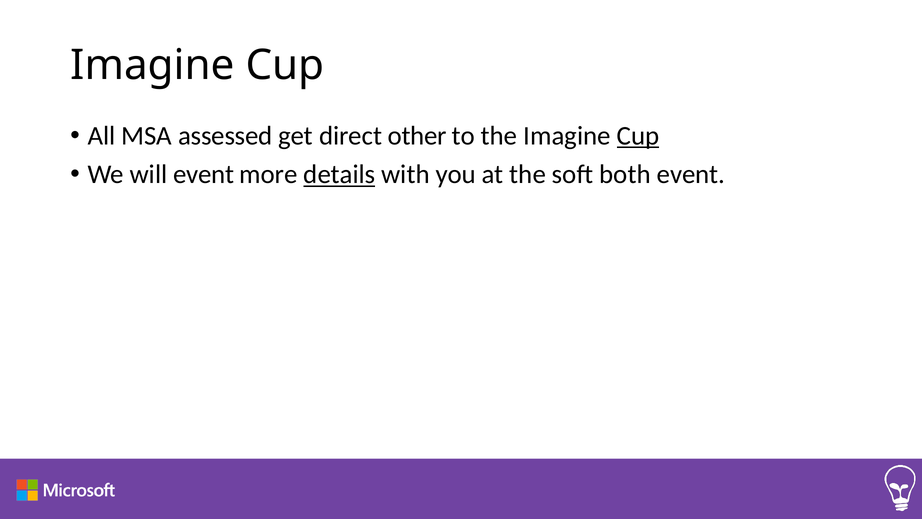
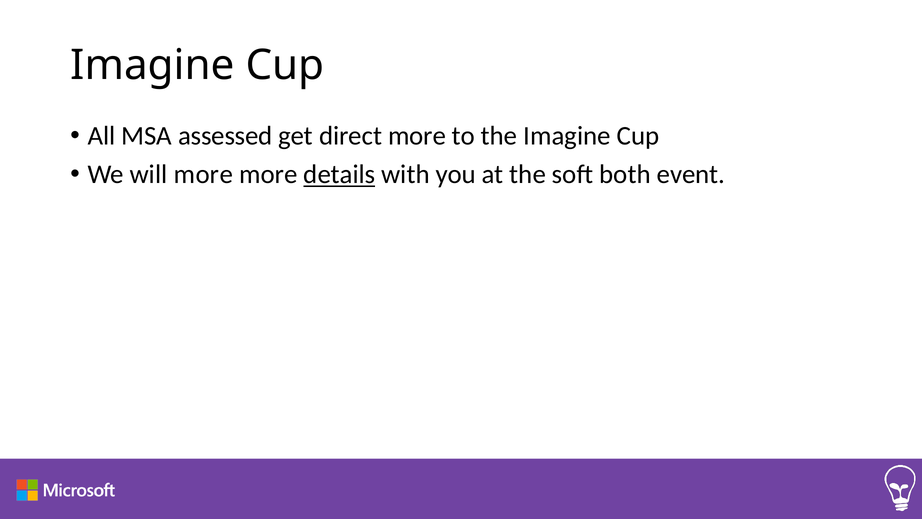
direct other: other -> more (417, 136)
Cup underline: present -> none (638, 136)
will event: event -> more (203, 174)
